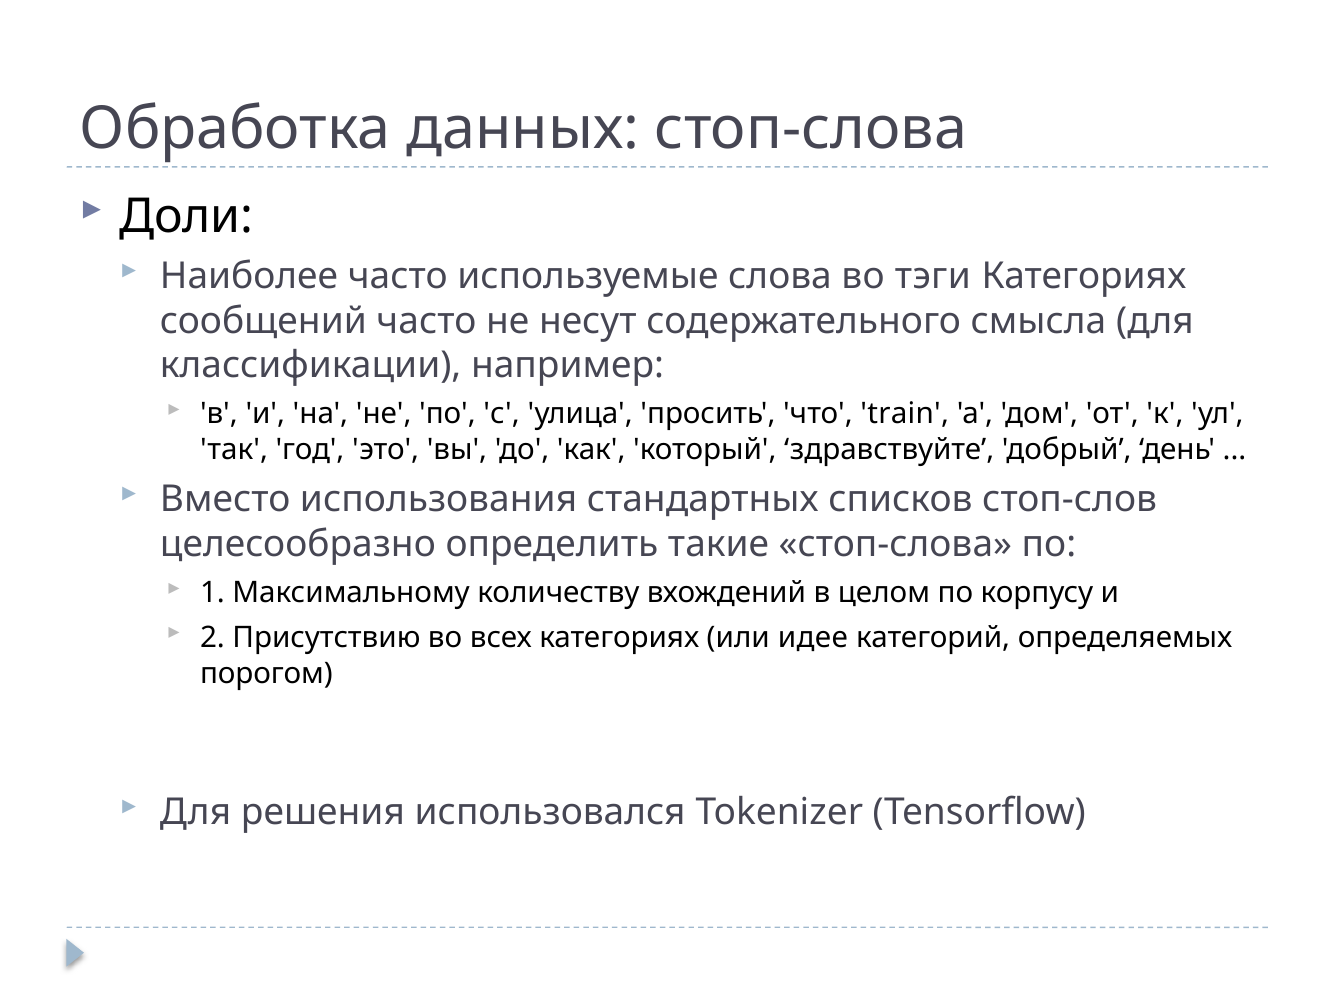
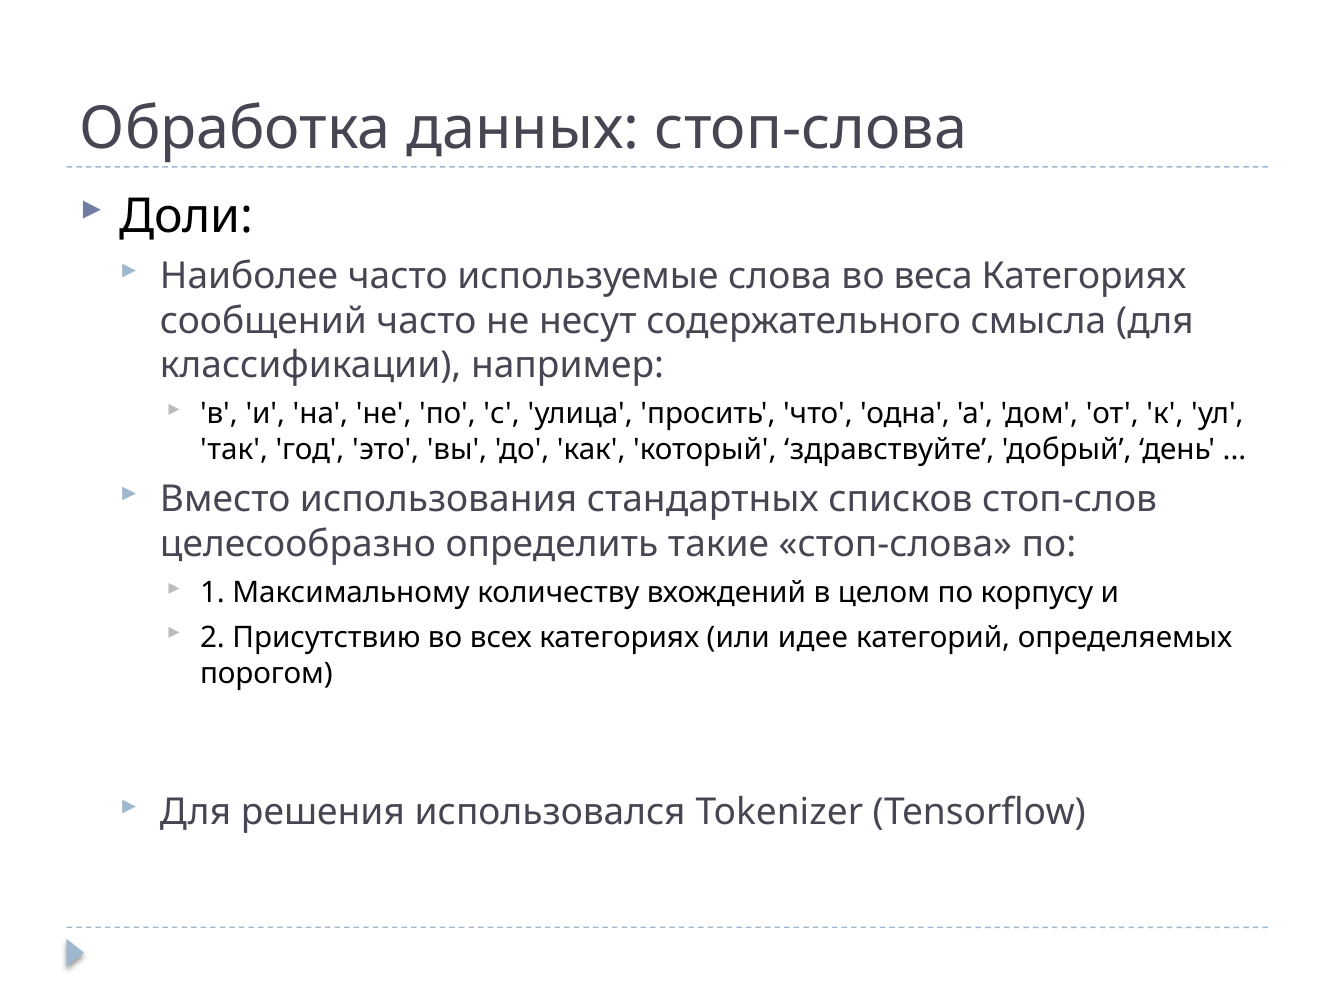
тэги: тэги -> веса (933, 277)
train: train -> одна (905, 414)
